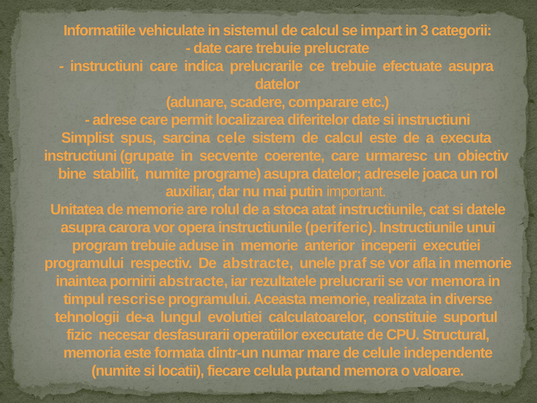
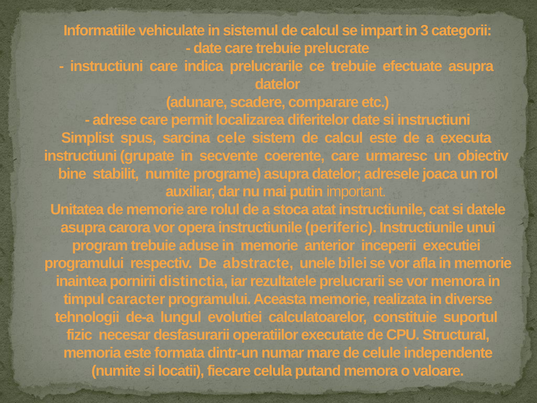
praf: praf -> bilei (353, 263)
pornirii abstracte: abstracte -> distinctia (193, 281)
rescrise: rescrise -> caracter (136, 299)
